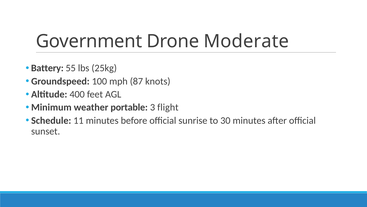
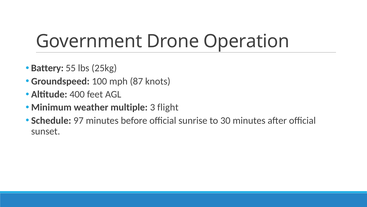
Moderate: Moderate -> Operation (246, 41)
portable: portable -> multiple (129, 107)
11: 11 -> 97 (79, 120)
